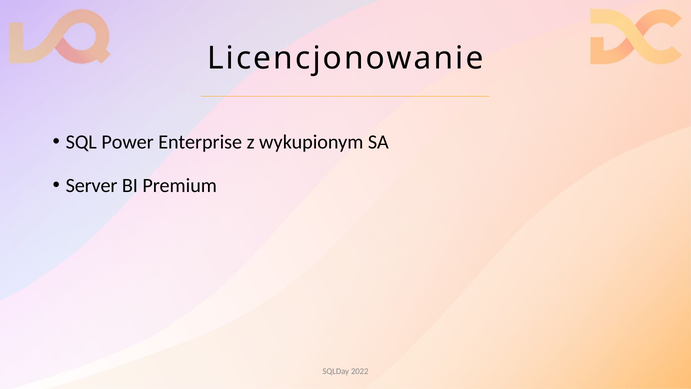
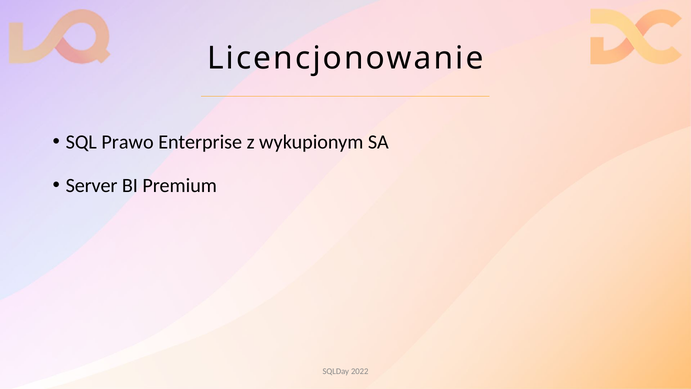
Power: Power -> Prawo (128, 142)
